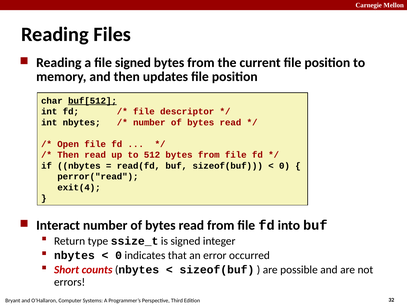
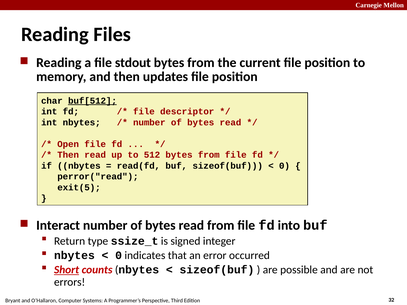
file signed: signed -> stdout (133, 63)
exit(4: exit(4 -> exit(5 (79, 188)
Short underline: none -> present (67, 270)
